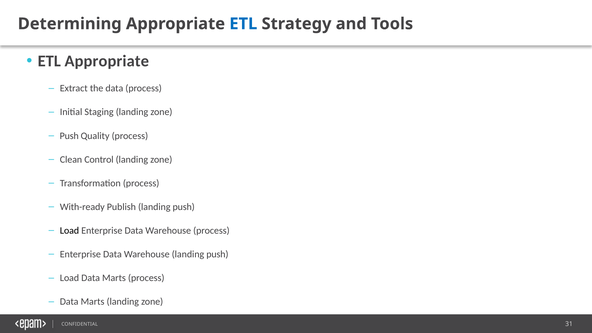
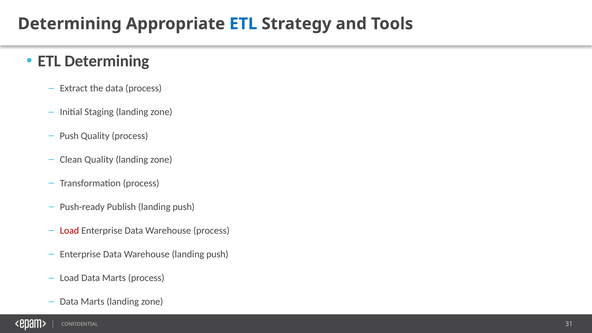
ETL Appropriate: Appropriate -> Determining (107, 61)
Clean Control: Control -> Quality (99, 159)
With-ready: With-ready -> Push-ready (82, 207)
Load colour: black -> red (69, 231)
